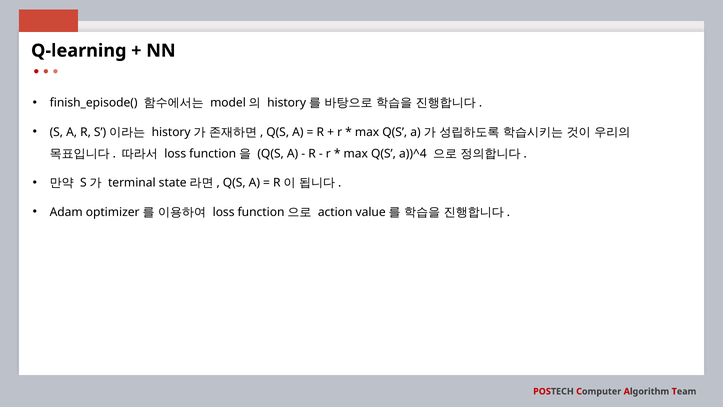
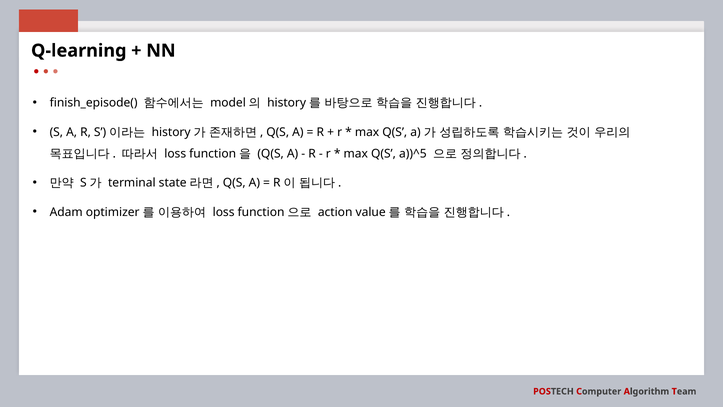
a))^4: a))^4 -> a))^5 (413, 154)
